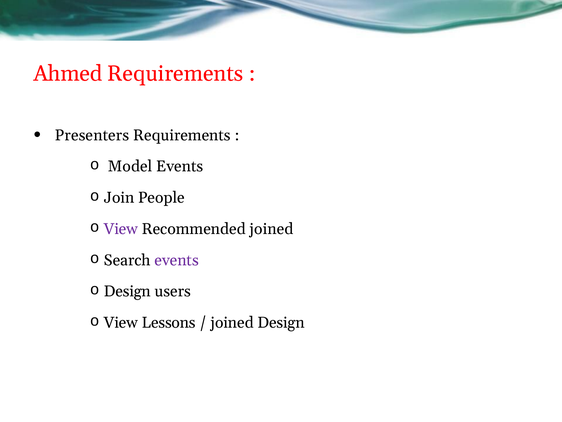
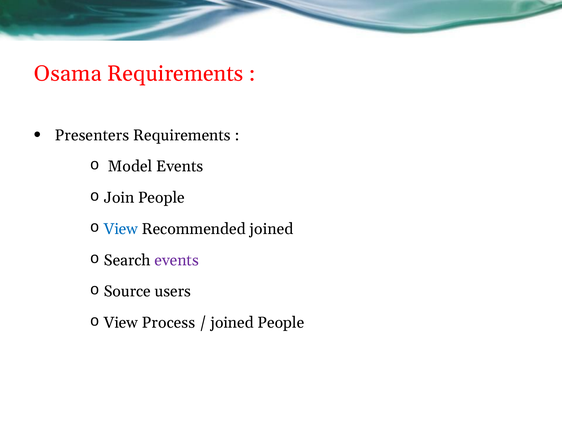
Ahmed: Ahmed -> Osama (68, 74)
View colour: purple -> blue (121, 229)
Design: Design -> Source (127, 291)
Lessons: Lessons -> Process (169, 322)
joined Design: Design -> People (281, 322)
